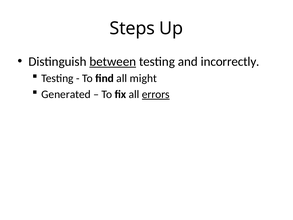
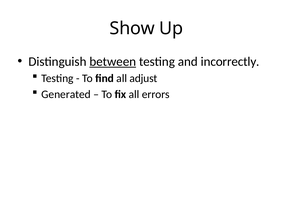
Steps: Steps -> Show (132, 28)
might: might -> adjust (143, 78)
errors underline: present -> none (156, 94)
